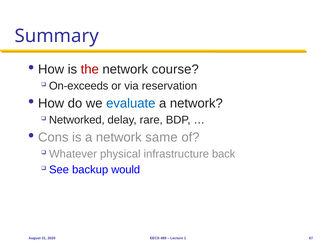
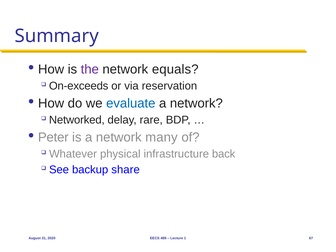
the colour: red -> purple (90, 69)
course: course -> equals (175, 69)
Cons: Cons -> Peter (53, 137)
same: same -> many (161, 137)
would: would -> share (126, 170)
